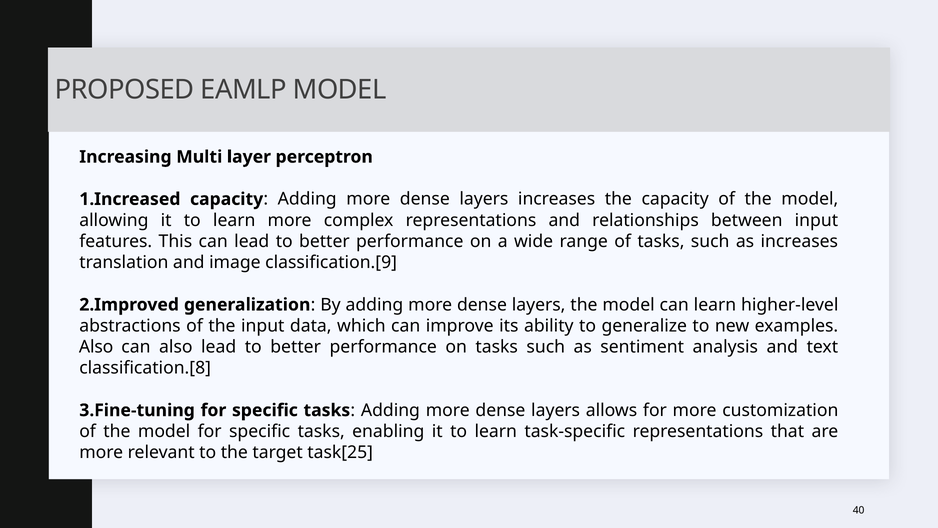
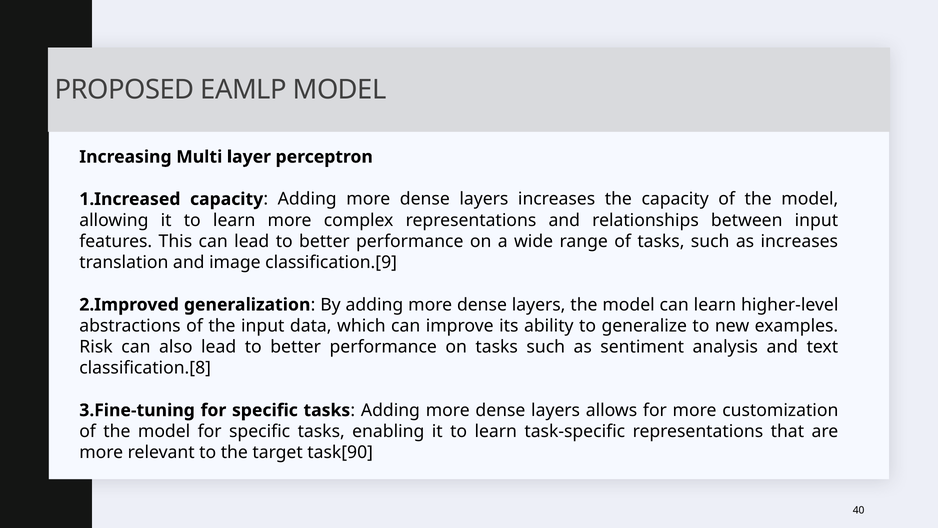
Also: Also -> Risk (96, 347)
task[25: task[25 -> task[90 (340, 452)
